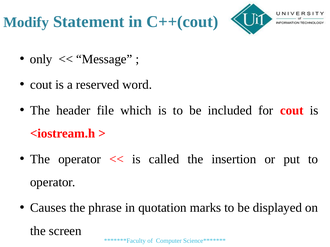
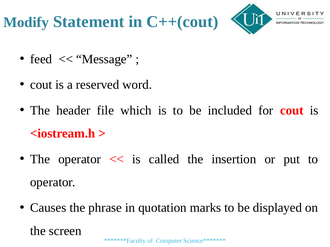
only: only -> feed (41, 59)
